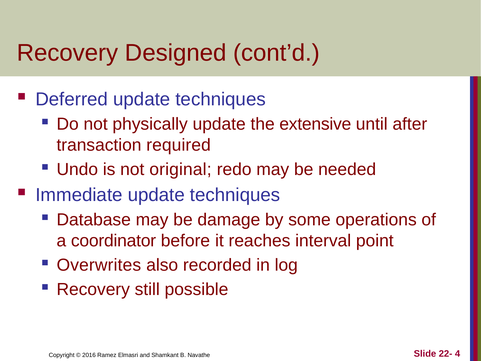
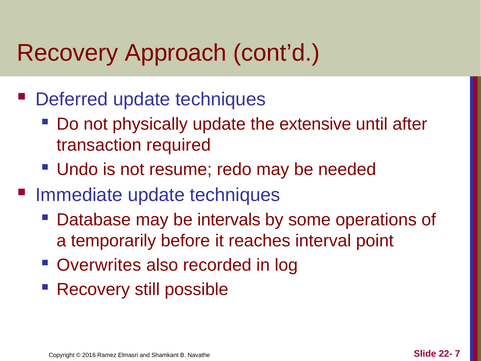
Designed: Designed -> Approach (176, 53)
original: original -> resume (181, 169)
damage: damage -> intervals (229, 220)
coordinator: coordinator -> temporarily (113, 241)
4: 4 -> 7 (458, 353)
